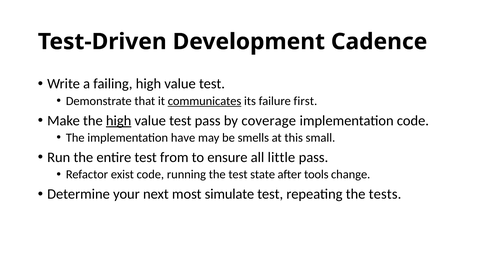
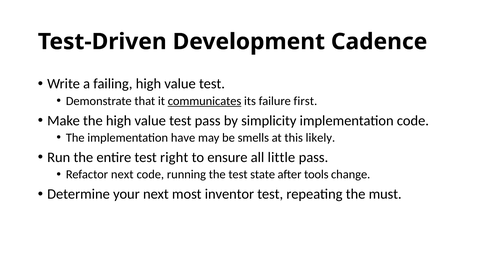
high underline: present -> none (119, 121)
coverage: coverage -> simplicity (269, 121)
small: small -> likely (320, 138)
from: from -> right (174, 158)
Refactor exist: exist -> next (122, 175)
simulate: simulate -> inventor (229, 195)
tests: tests -> must (385, 195)
